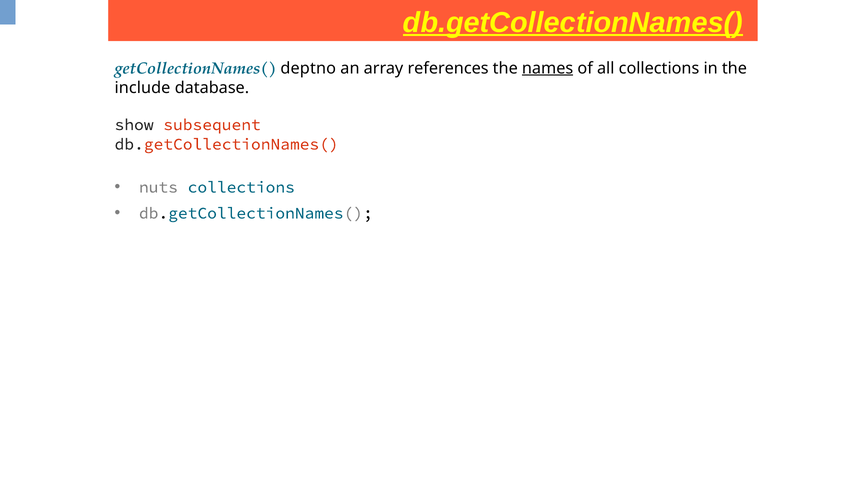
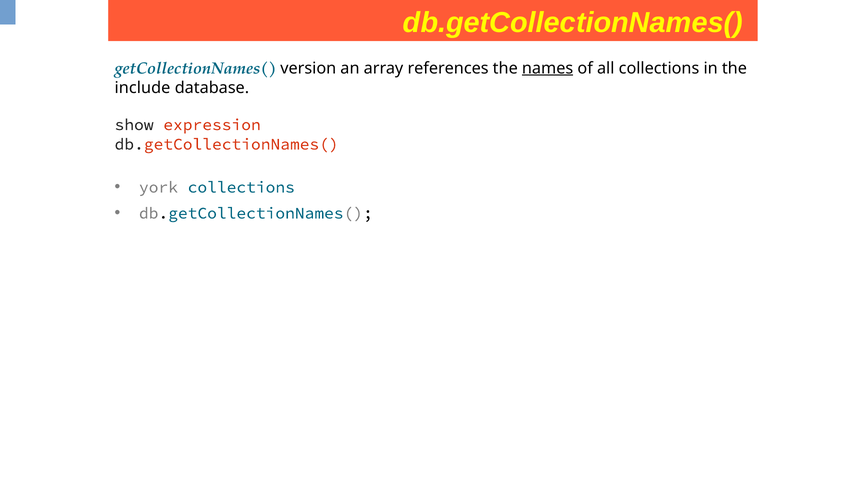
db.getCollectionNames( underline: present -> none (573, 23)
deptno: deptno -> version (308, 68)
subsequent: subsequent -> expression (212, 125)
nuts: nuts -> york (158, 187)
